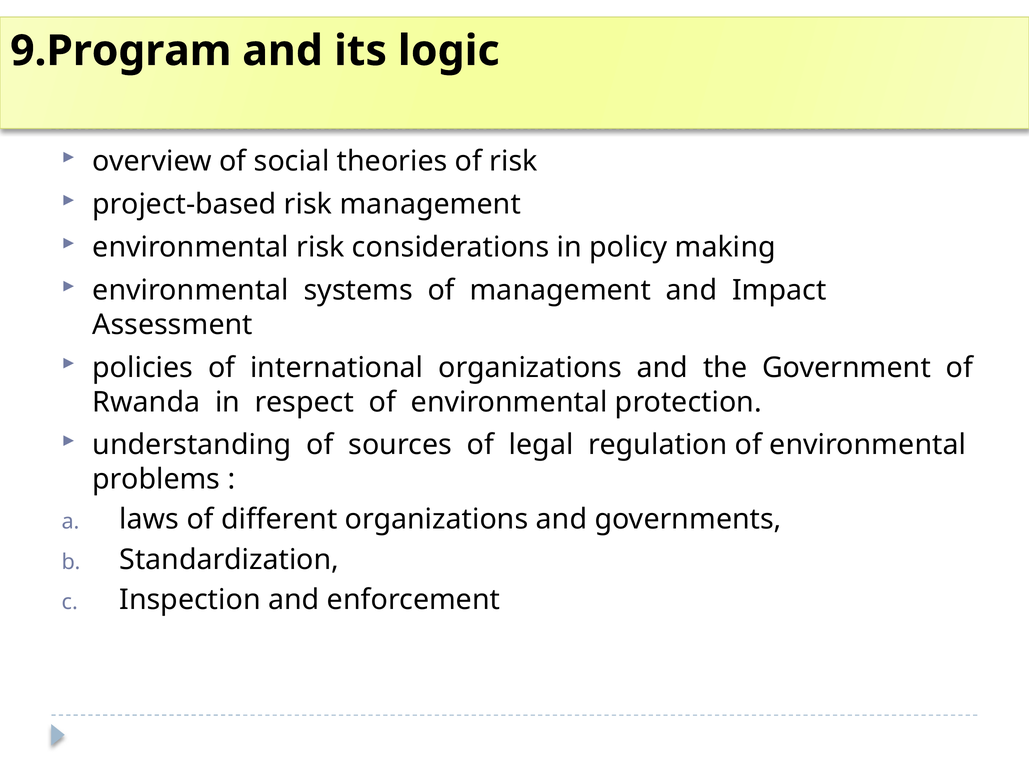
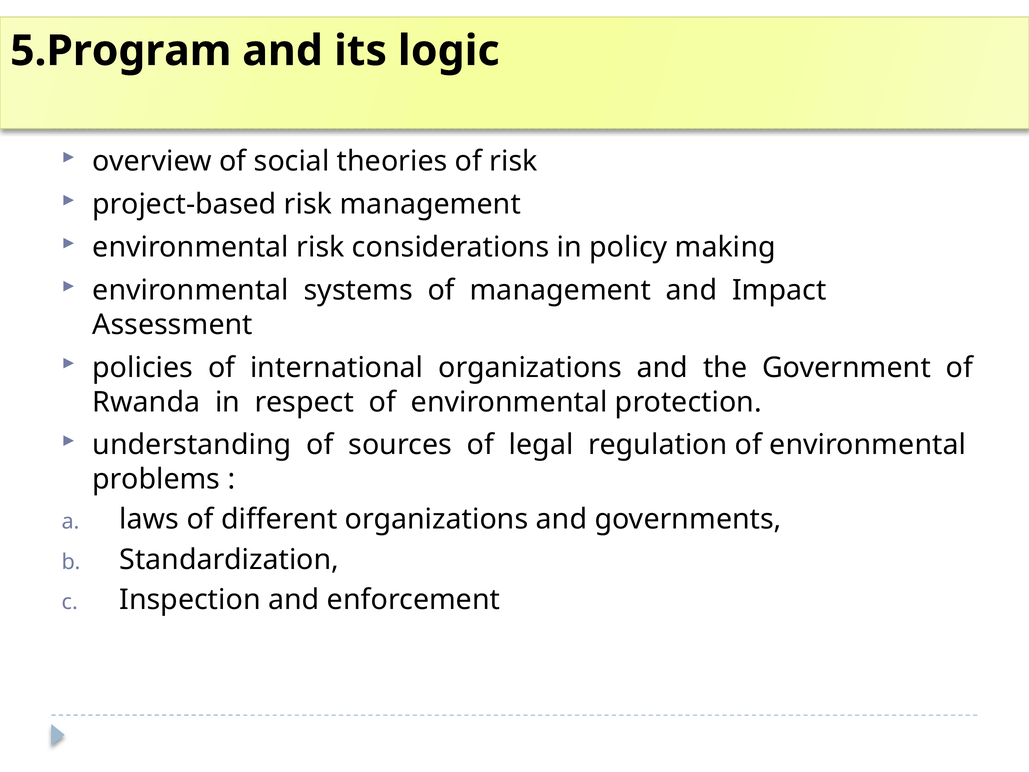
9.Program: 9.Program -> 5.Program (121, 51)
